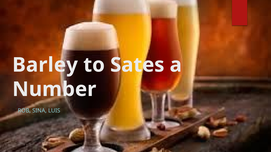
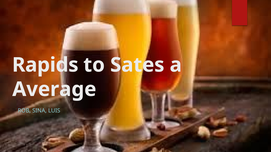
Barley: Barley -> Rapids (45, 65)
Number: Number -> Average (54, 90)
